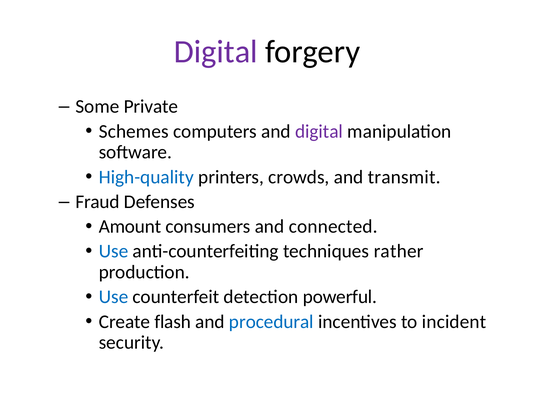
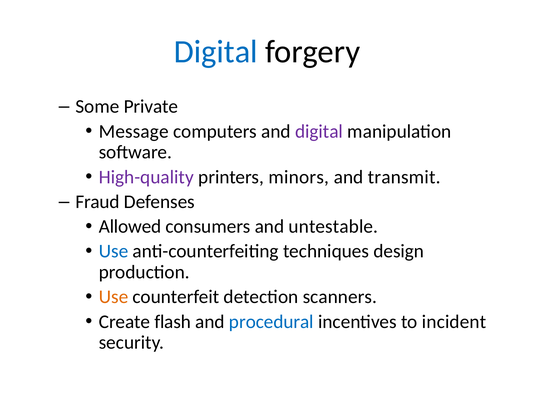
Digital colour: purple -> blue (216, 52)
Schemes: Schemes -> Message (134, 131)
High-quality colour: blue -> purple (146, 177)
crowds: crowds -> minors (299, 177)
Amount: Amount -> Allowed (130, 226)
connected: connected -> untestable (333, 226)
rather: rather -> design (399, 251)
Use colour: blue -> orange (114, 297)
powerful: powerful -> scanners (340, 297)
